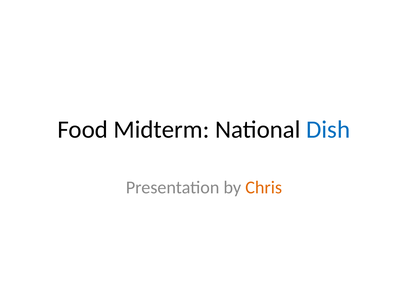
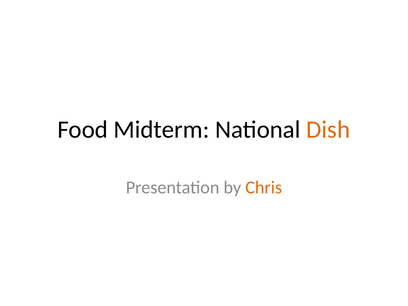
Dish colour: blue -> orange (328, 130)
